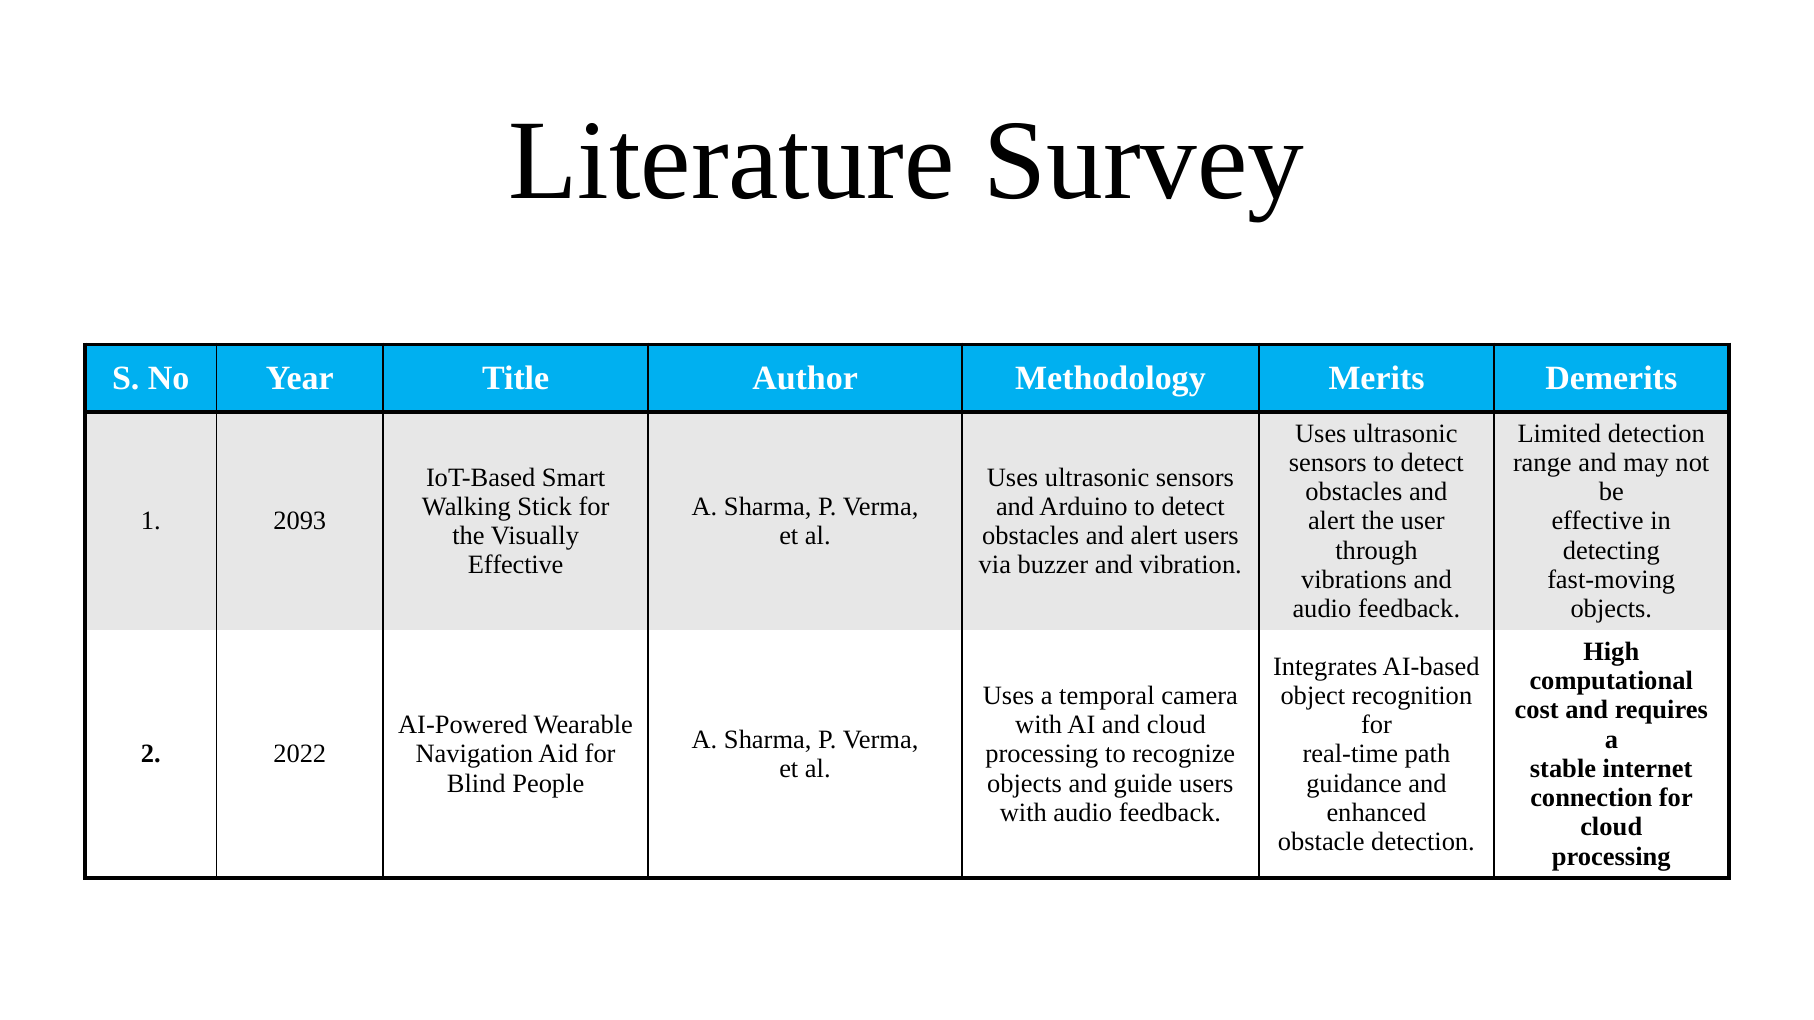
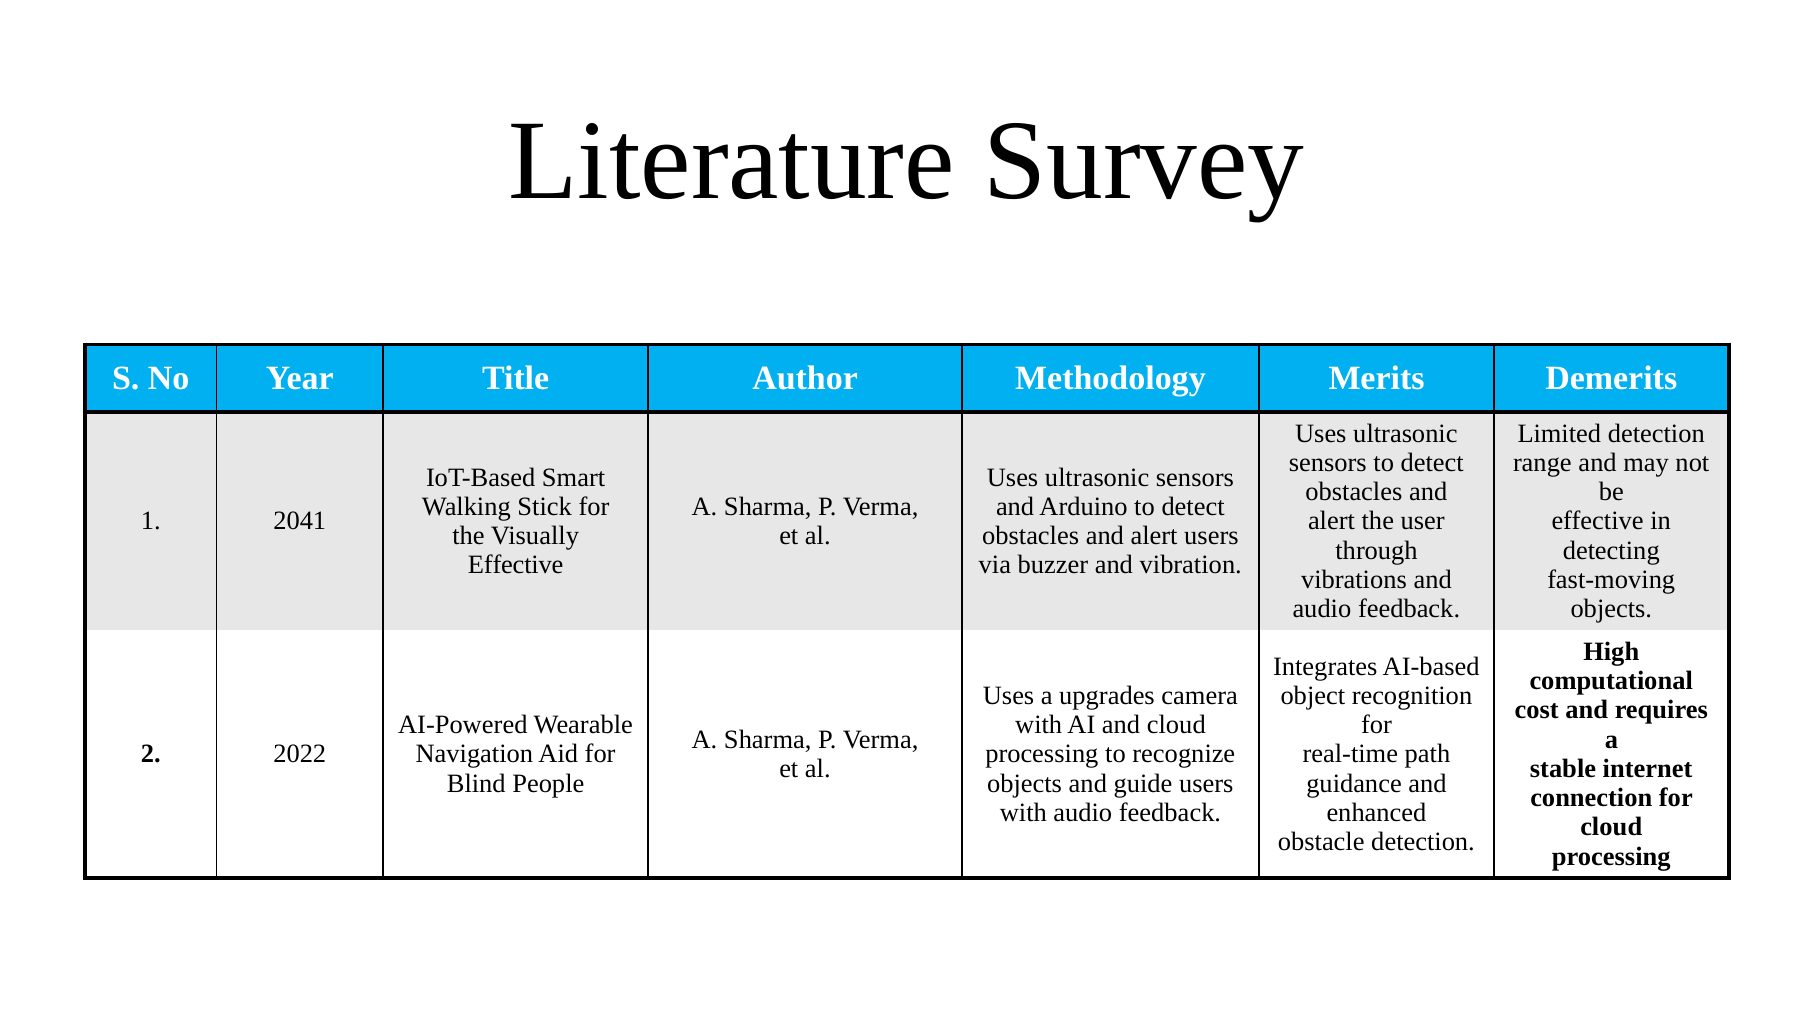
2093: 2093 -> 2041 (300, 521)
temporal: temporal -> upgrades (1107, 696)
